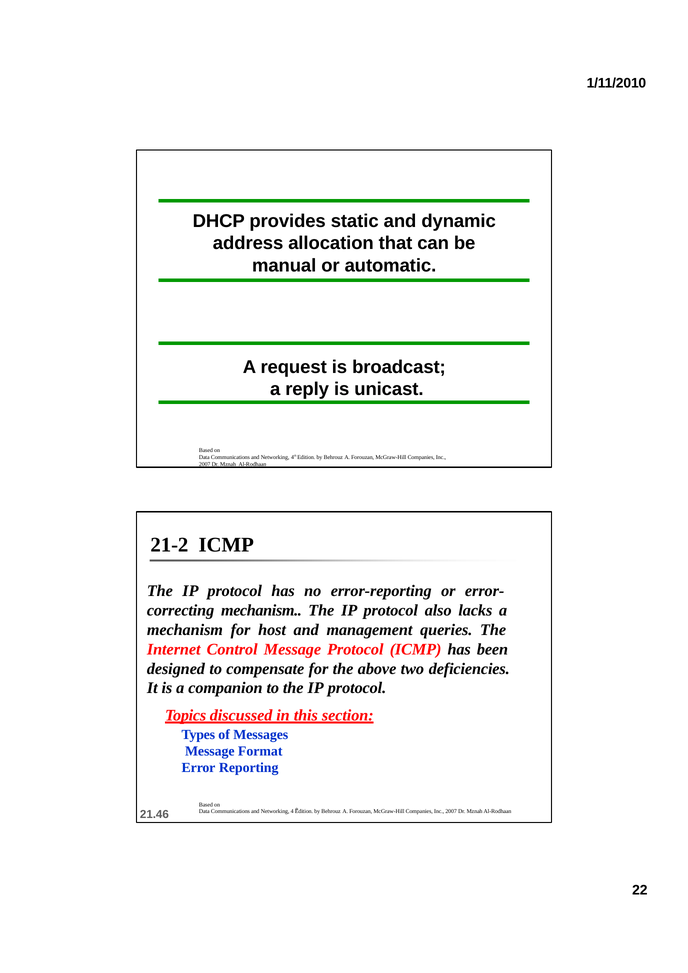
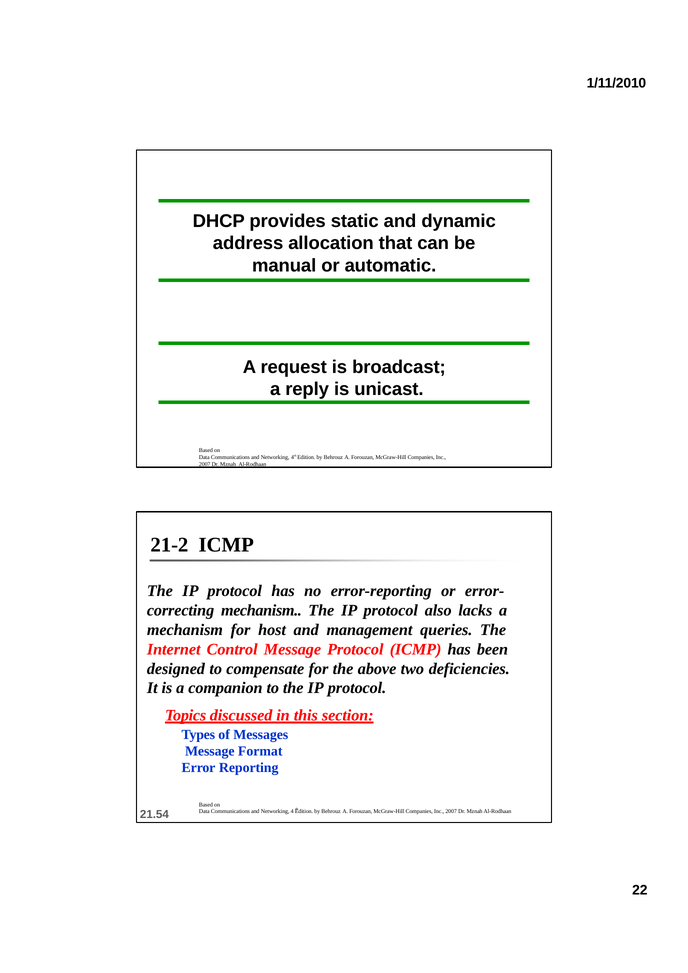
21.46: 21.46 -> 21.54 (154, 815)
